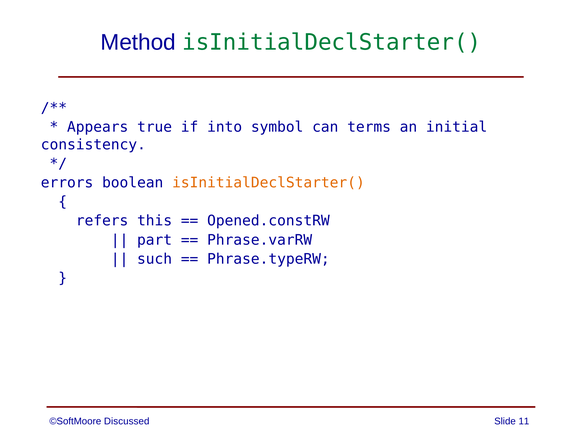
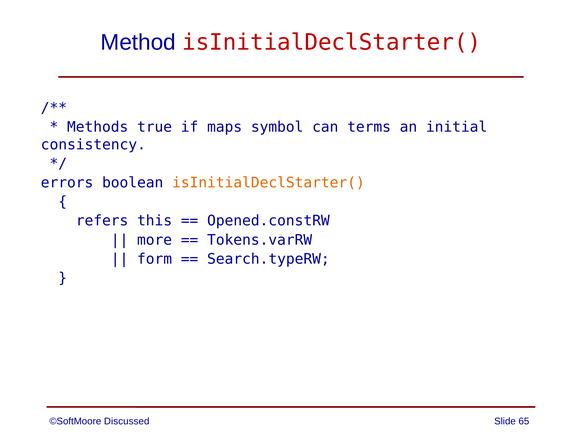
isInitialDeclStarter( colour: green -> red (332, 42)
Appears: Appears -> Methods (98, 127)
into: into -> maps (225, 127)
part: part -> more (155, 240)
Phrase.varRW: Phrase.varRW -> Tokens.varRW (260, 240)
such: such -> form (155, 259)
Phrase.typeRW: Phrase.typeRW -> Search.typeRW (268, 259)
11: 11 -> 65 (524, 422)
